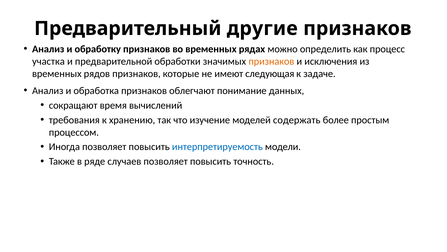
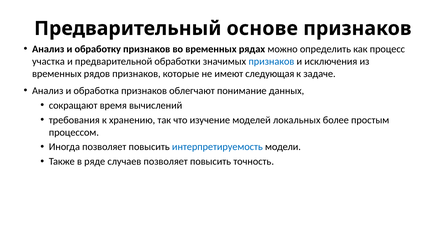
другие: другие -> основе (262, 28)
признаков colour: orange -> blue (271, 61)
содержать: содержать -> локальных (297, 120)
